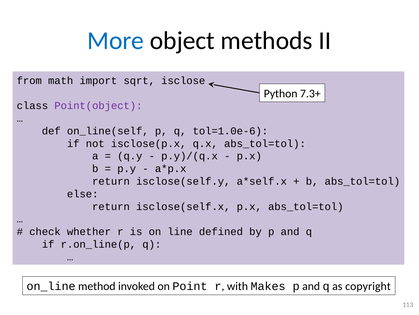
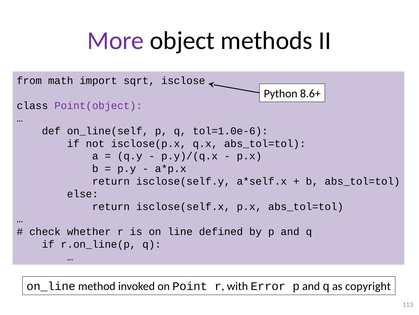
More colour: blue -> purple (116, 41)
7.3+: 7.3+ -> 8.6+ (310, 93)
Makes: Makes -> Error (268, 286)
